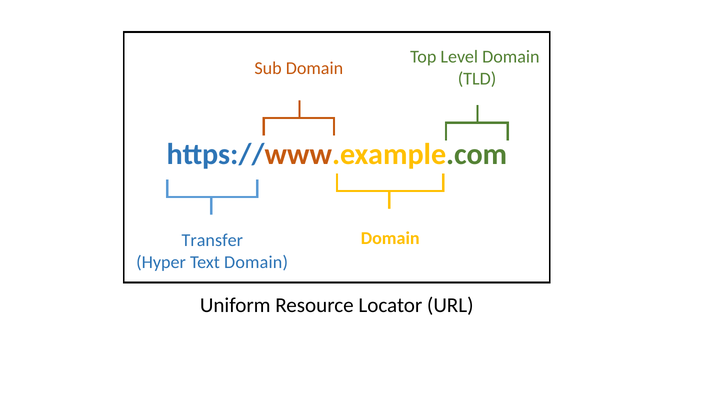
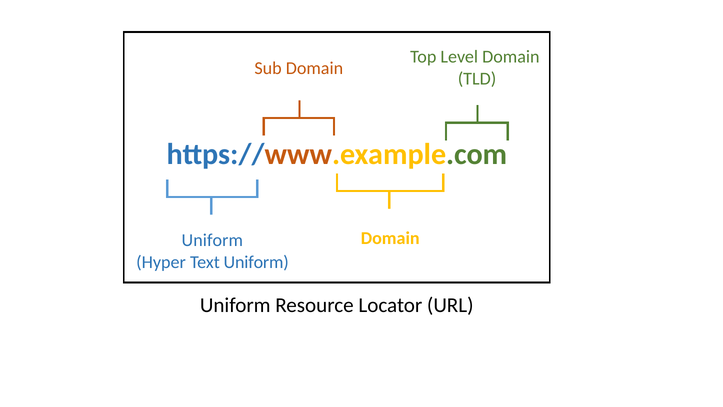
Transfer: Transfer -> Uniform (212, 240)
Text Domain: Domain -> Uniform (256, 262)
